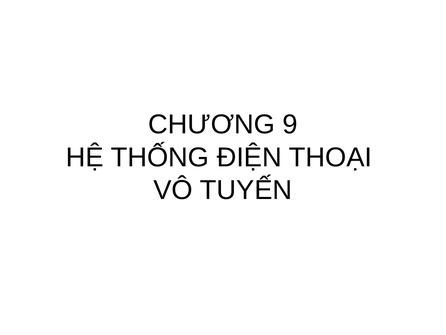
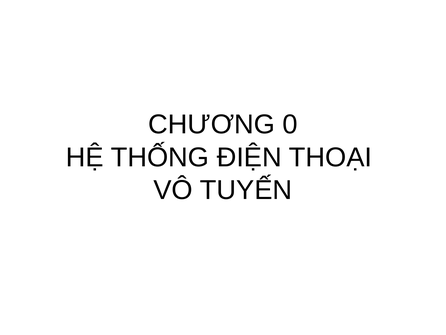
9: 9 -> 0 (290, 124)
